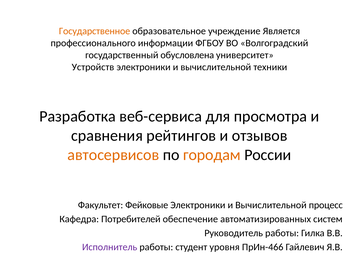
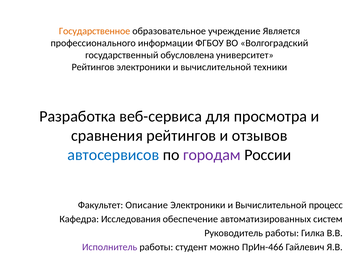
Устройств: Устройств -> Рейтингов (93, 67)
автосервисов colour: orange -> blue (113, 155)
городам colour: orange -> purple (212, 155)
Фейковые: Фейковые -> Описание (147, 205)
Потребителей: Потребителей -> Исследования (131, 219)
уровня: уровня -> можно (225, 247)
